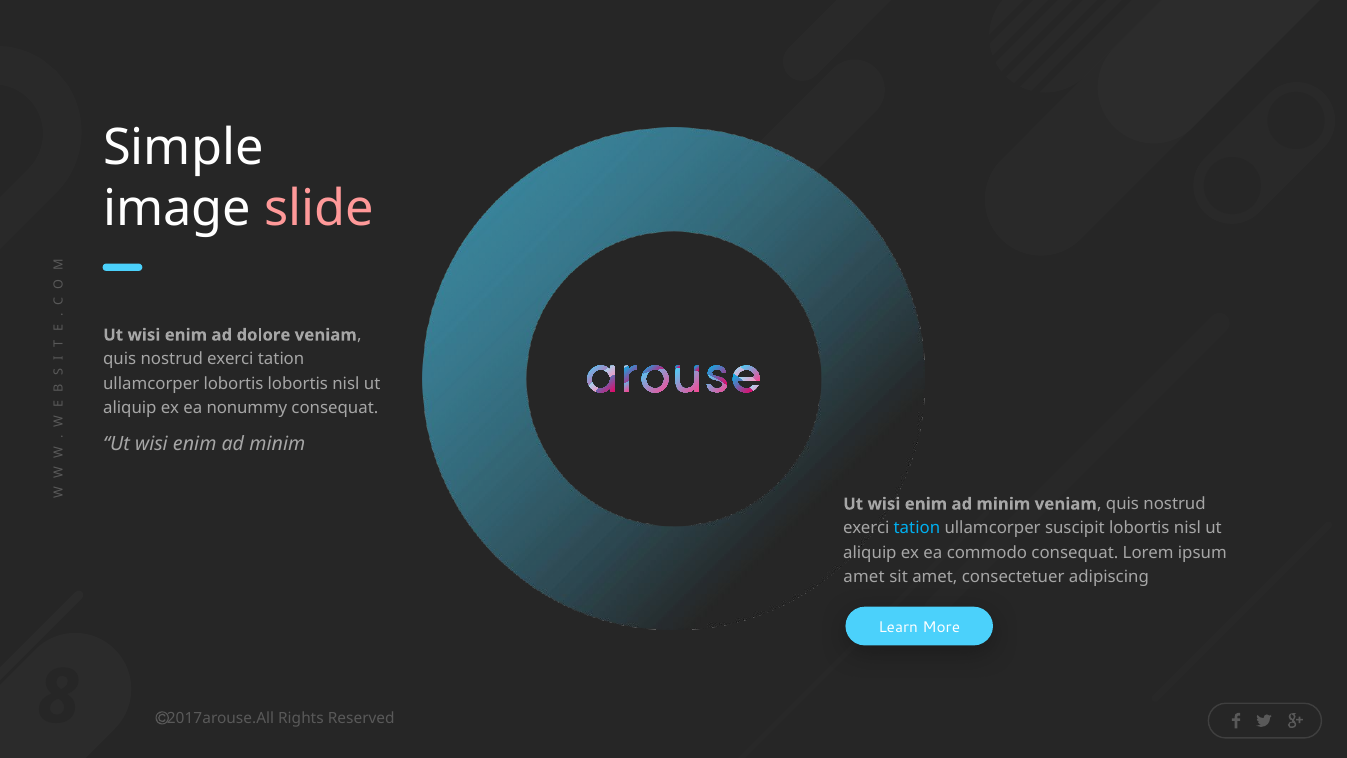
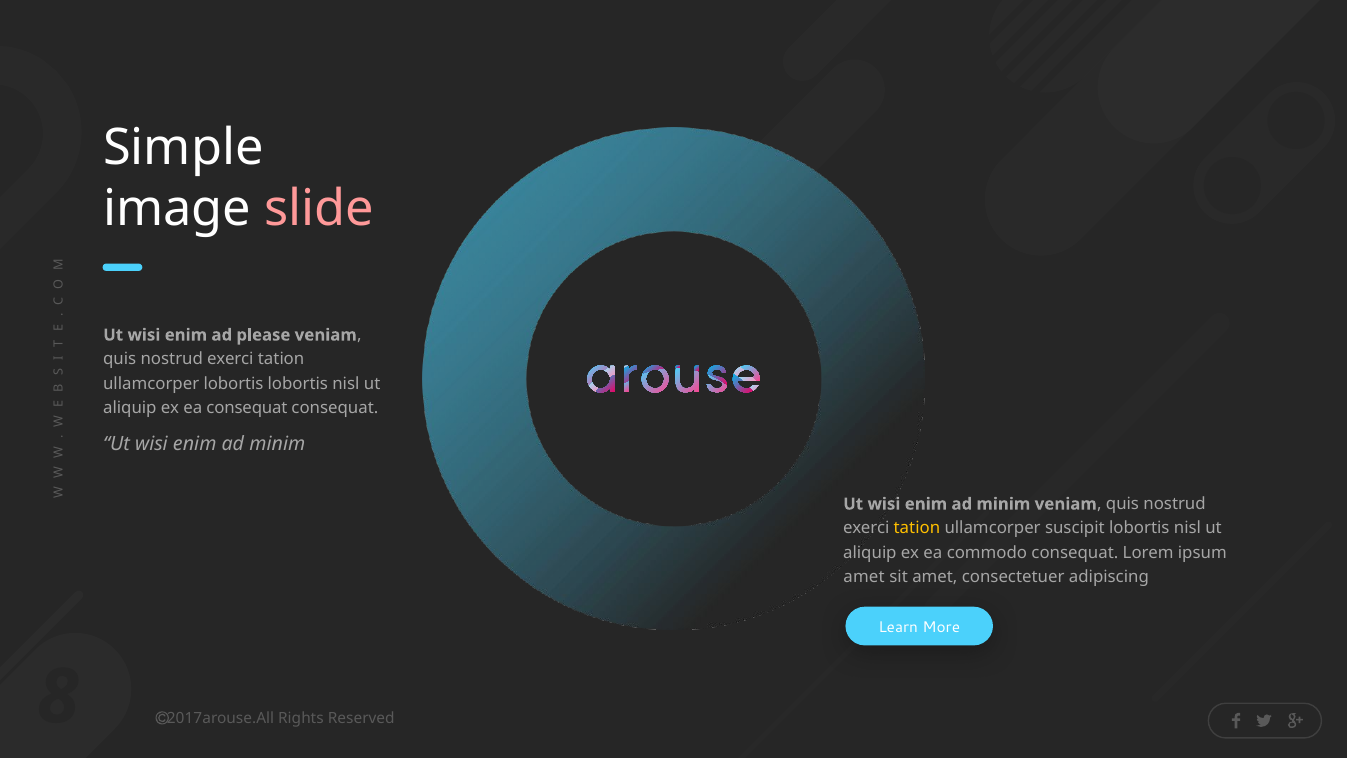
dolore: dolore -> please (263, 335)
ea nonummy: nonummy -> consequat (247, 408)
tation colour: light blue -> yellow (917, 528)
